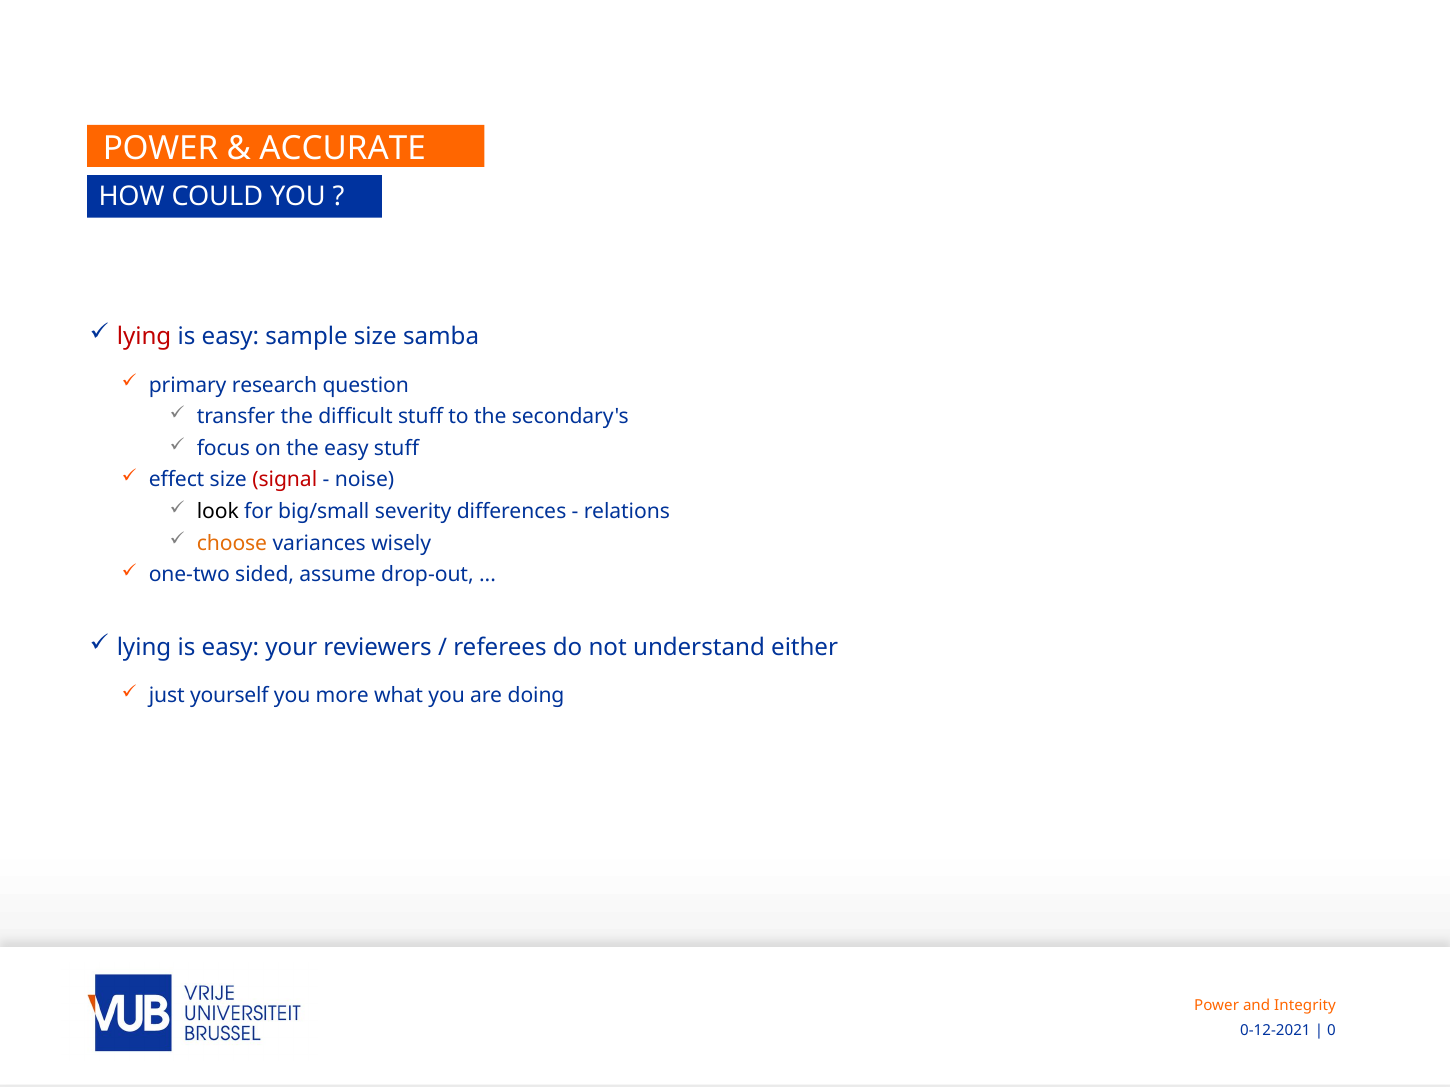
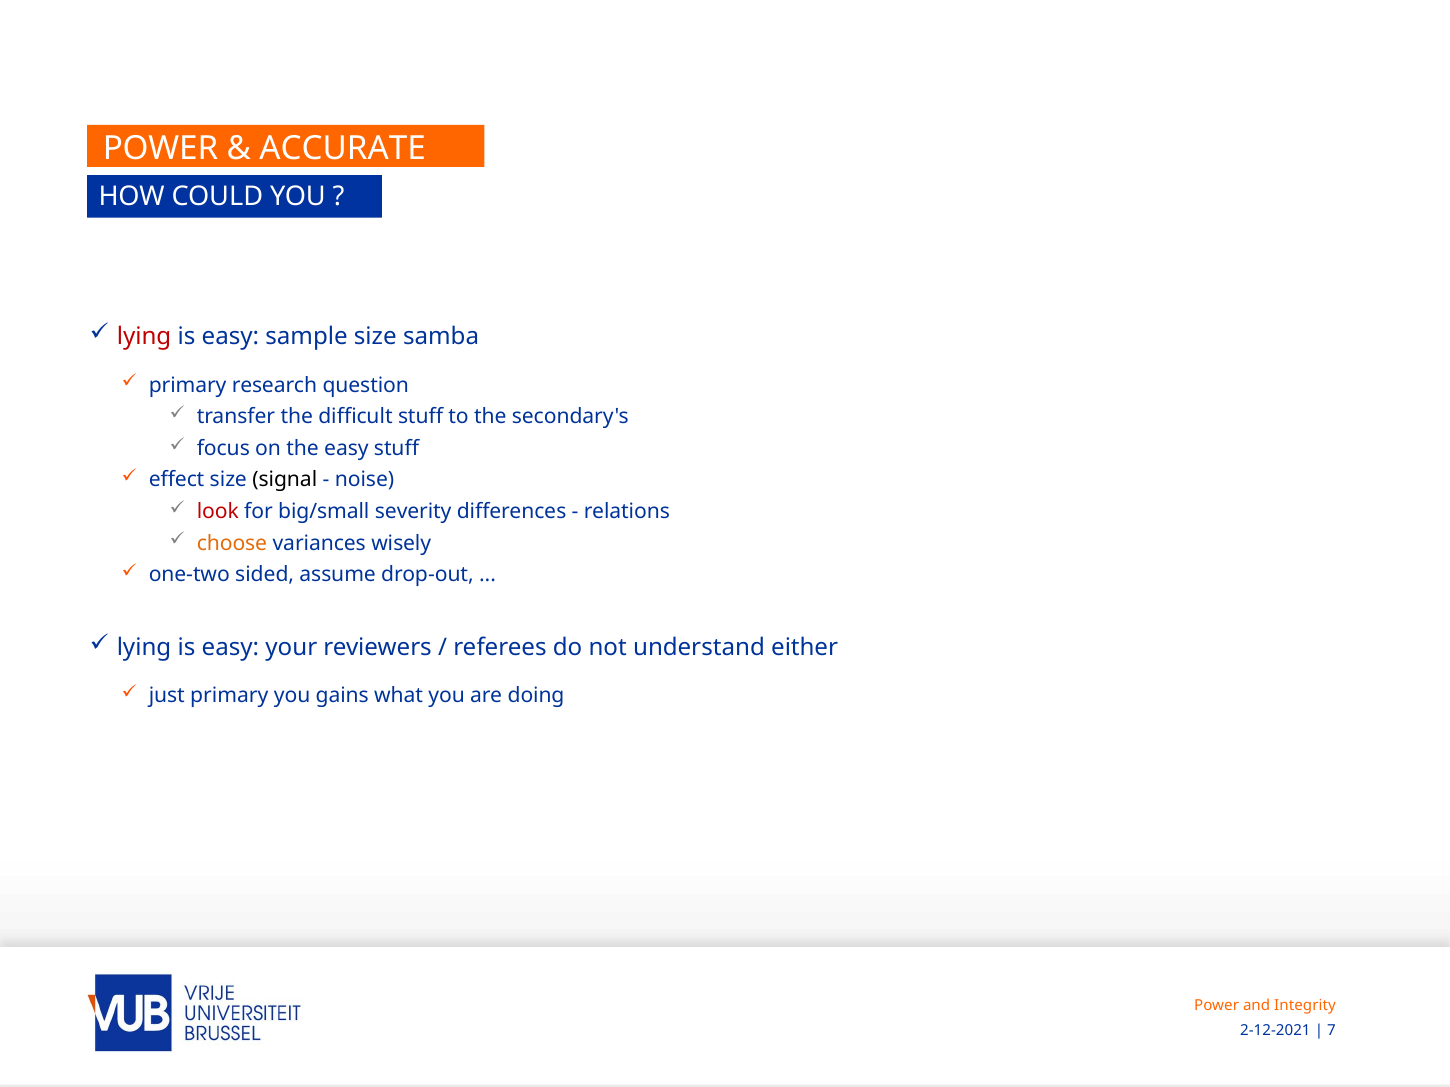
signal colour: red -> black (285, 480)
look colour: black -> red (218, 512)
just yourself: yourself -> primary (229, 696)
more: more -> gains (342, 696)
0-12-2021: 0-12-2021 -> 2-12-2021 (1275, 1031)
0: 0 -> 7 (1331, 1031)
